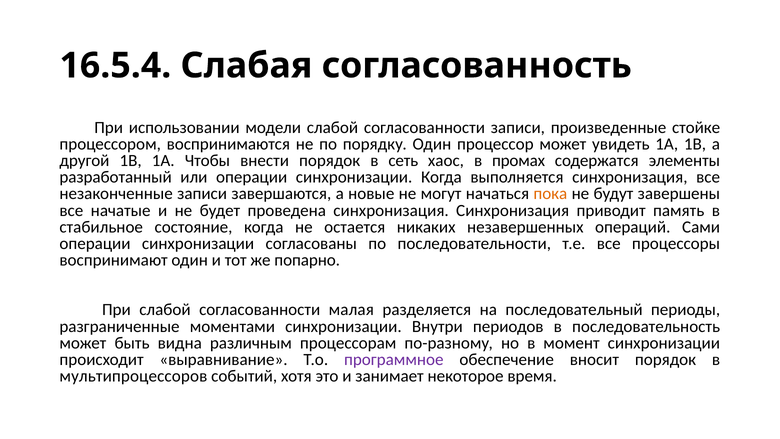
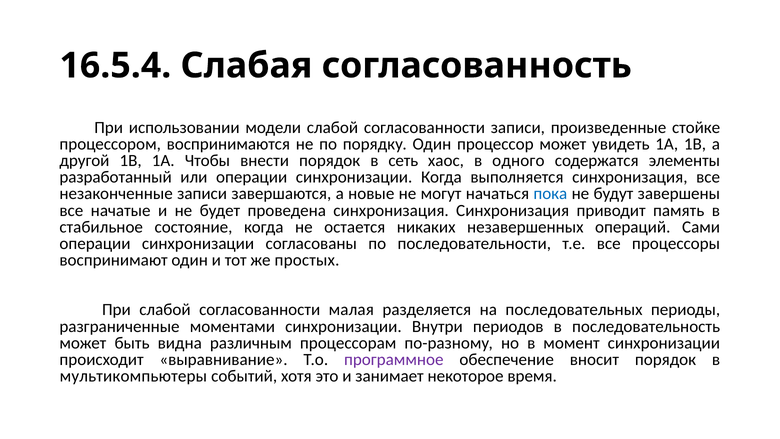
промах: промах -> одного (518, 161)
пока colour: orange -> blue (550, 194)
попарно: попарно -> простых (307, 260)
последовательный: последовательный -> последовательных (574, 310)
мультипроцессоров: мультипроцессоров -> мультикомпьютеры (133, 376)
